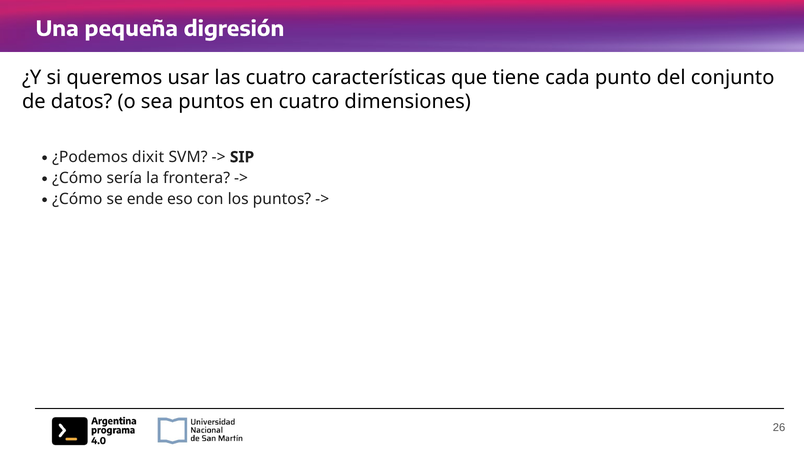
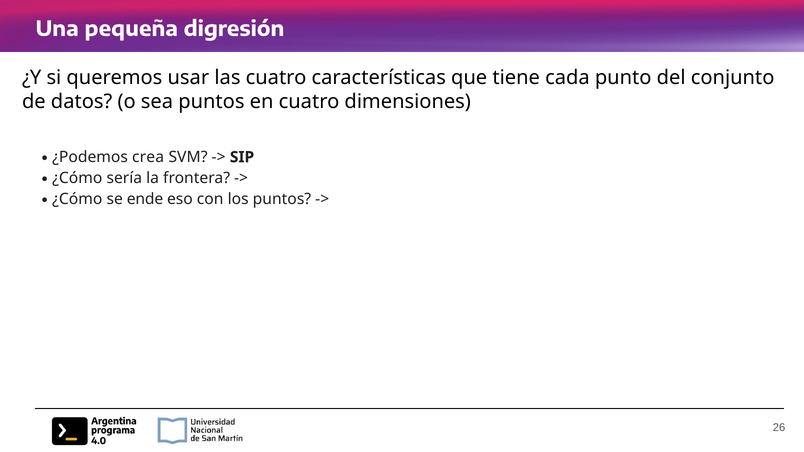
dixit: dixit -> crea (148, 157)
